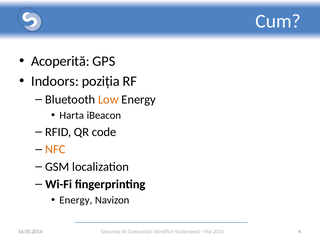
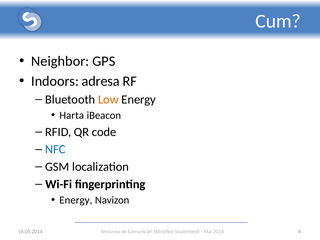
Acoperită: Acoperită -> Neighbor (60, 61)
poziția: poziția -> adresa (101, 81)
NFC colour: orange -> blue (55, 149)
